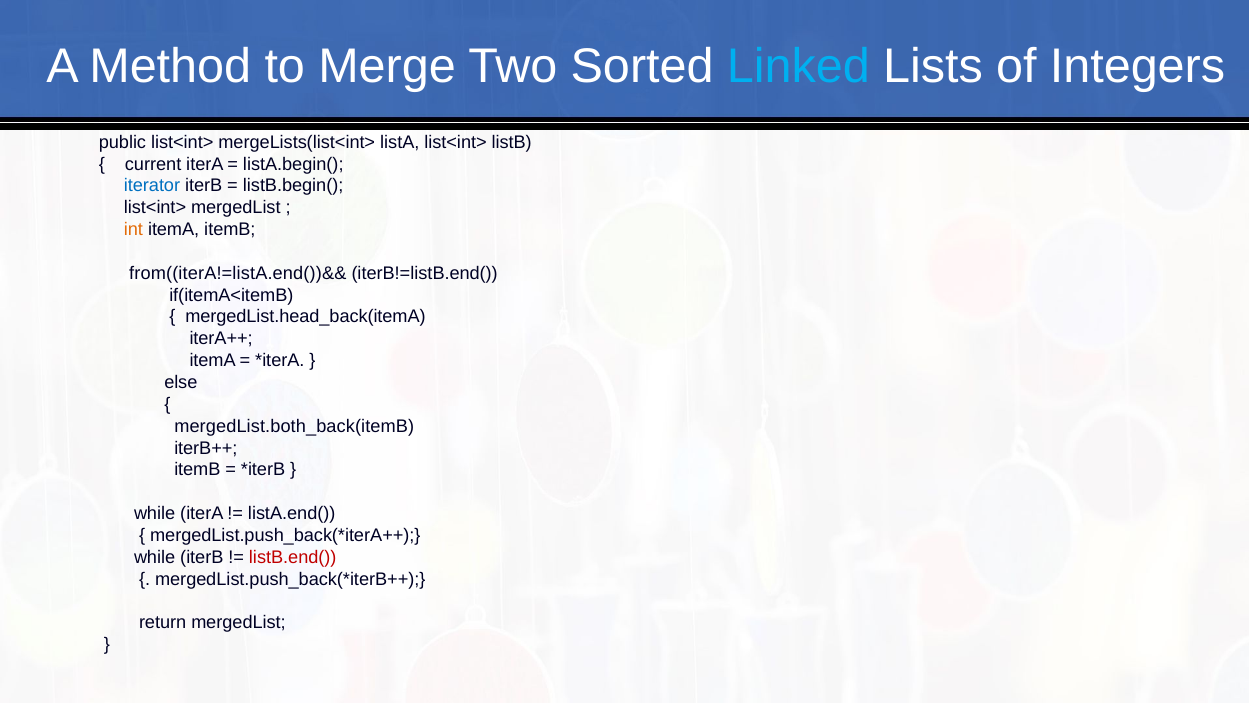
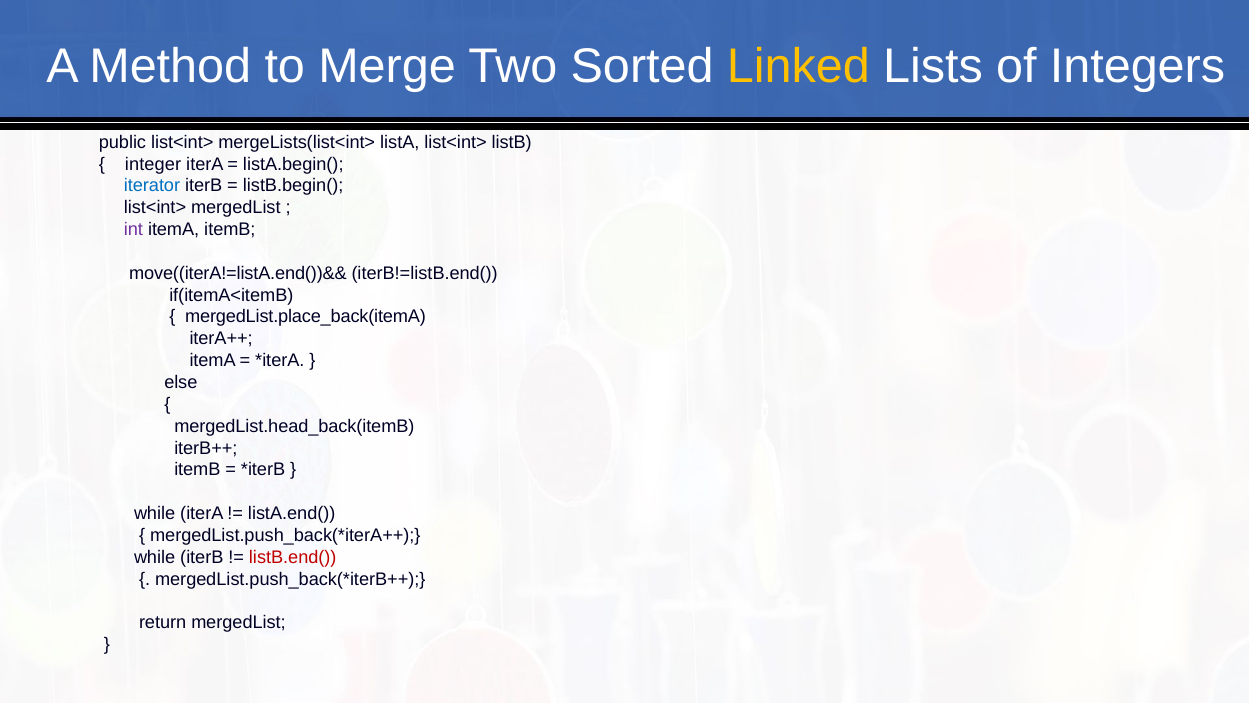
Linked colour: light blue -> yellow (798, 66)
current: current -> integer (153, 164)
int colour: orange -> purple (133, 229)
from((iterA!=listA.end())&&: from((iterA!=listA.end())&& -> move((iterA!=listA.end())&& (238, 273)
mergedList.head_back(itemA: mergedList.head_back(itemA -> mergedList.place_back(itemA (306, 317)
mergedList.both_back(itemB: mergedList.both_back(itemB -> mergedList.head_back(itemB (294, 426)
